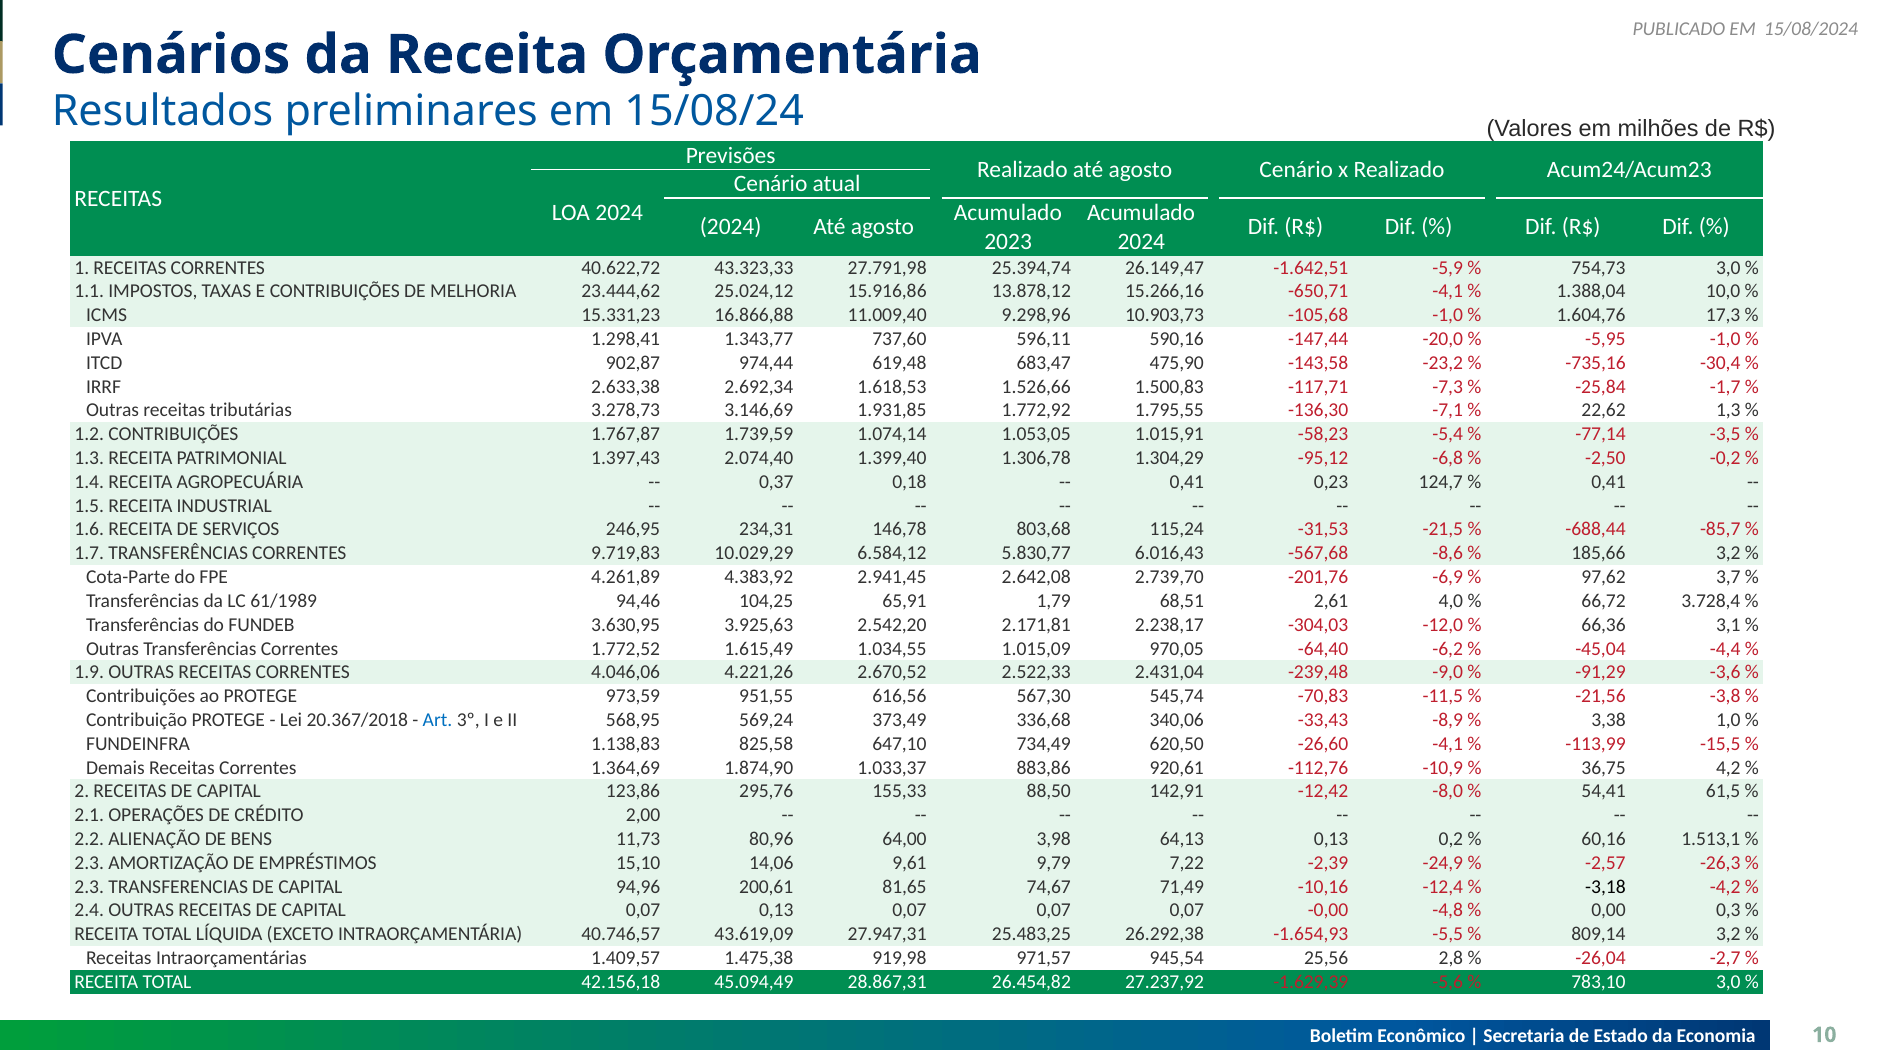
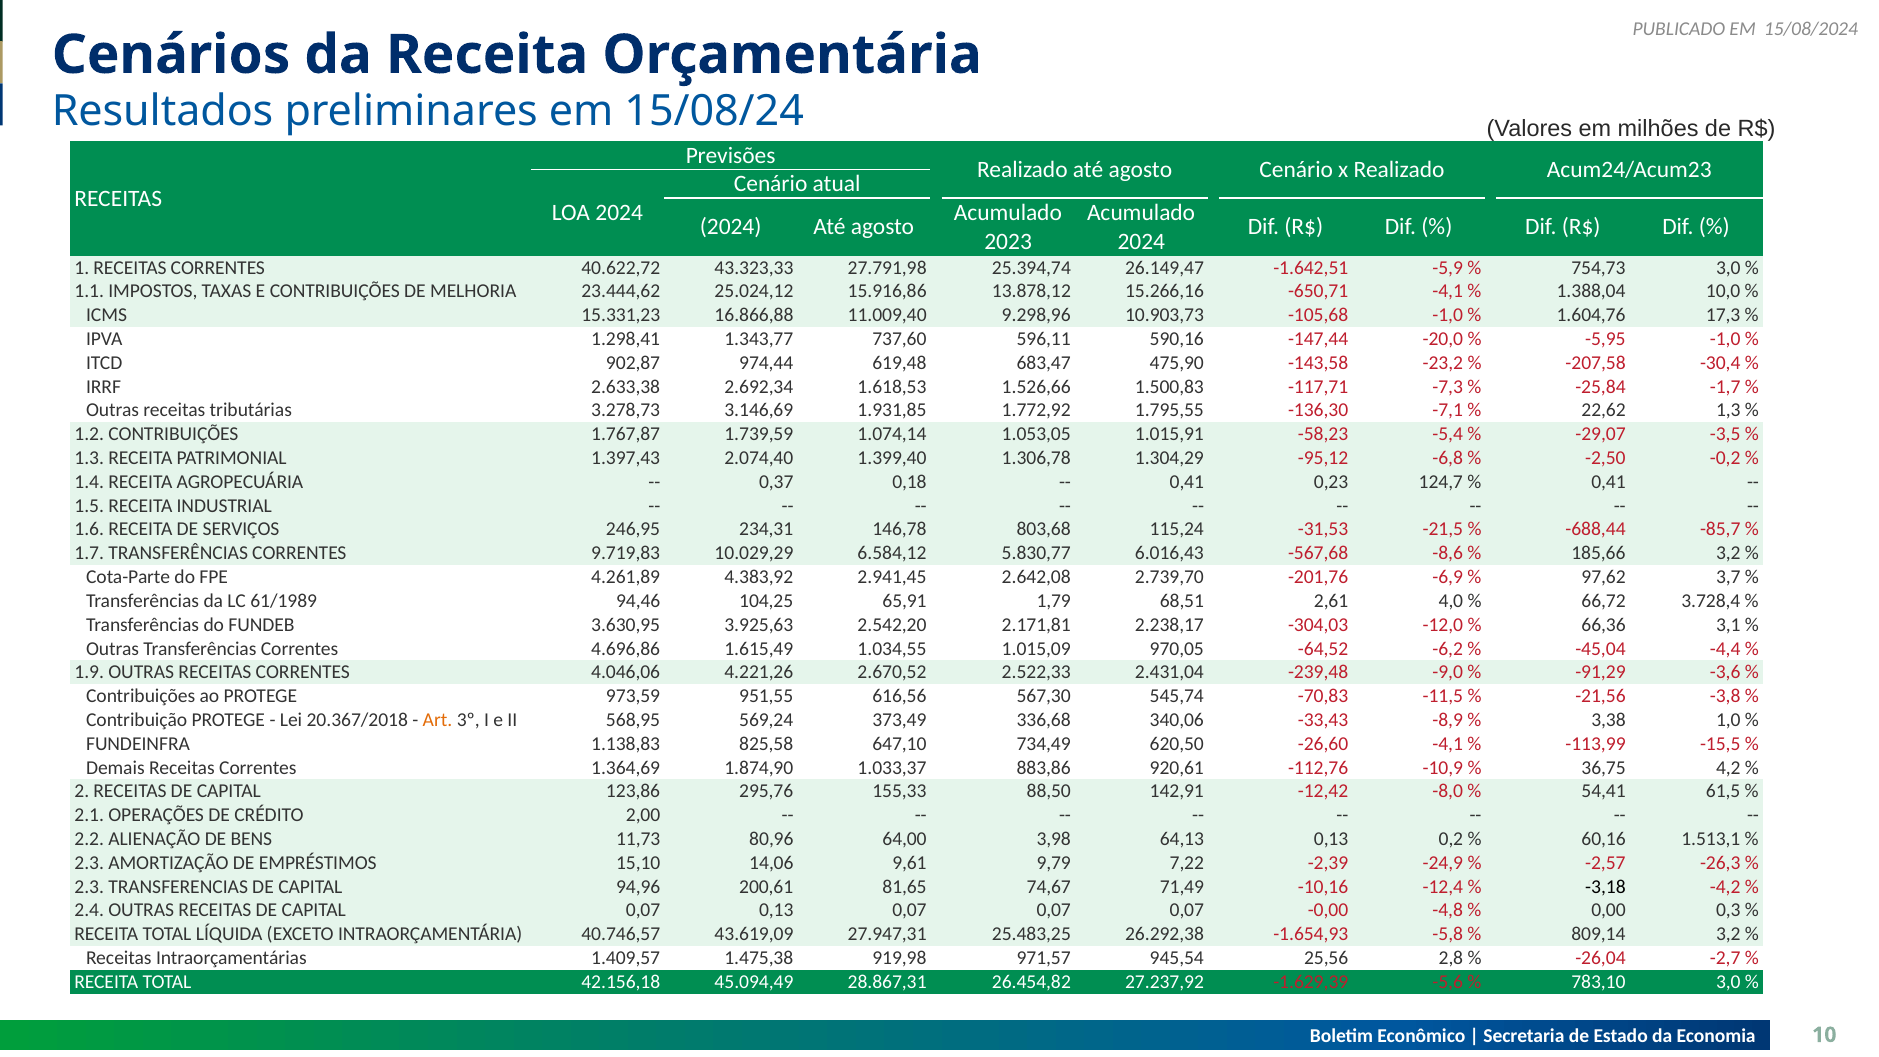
-735,16: -735,16 -> -207,58 (1596, 363)
-77,14: -77,14 -> -29,07 (1601, 434)
1.772,52: 1.772,52 -> 4.696,86 (626, 648)
-64,40: -64,40 -> -64,52 (1323, 648)
Art colour: blue -> orange (438, 720)
-5,5: -5,5 -> -5,8 (1448, 934)
